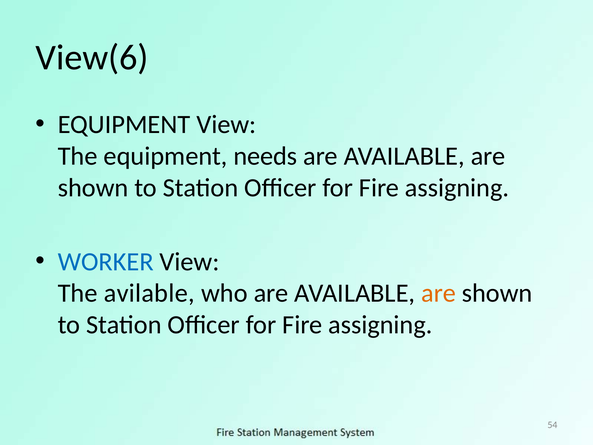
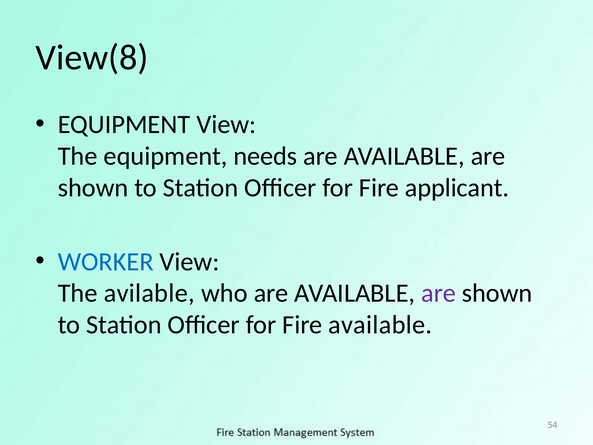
View(6: View(6 -> View(8 (92, 57)
assigning: assigning -> applicant (457, 188)
are colour: orange -> purple (439, 293)
assigning: assigning -> available (380, 325)
